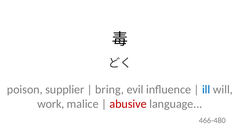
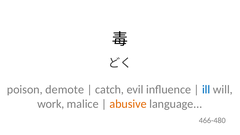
supplier: supplier -> demote (65, 90)
bring: bring -> catch (110, 90)
abusive colour: red -> orange (128, 104)
